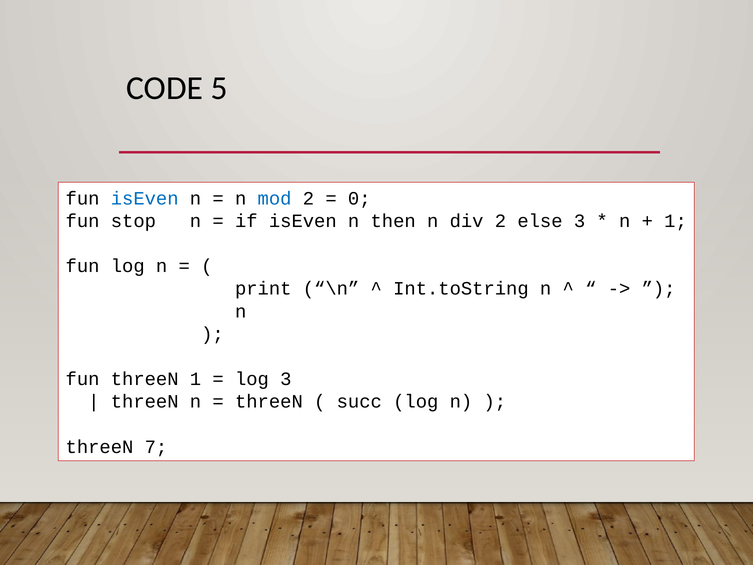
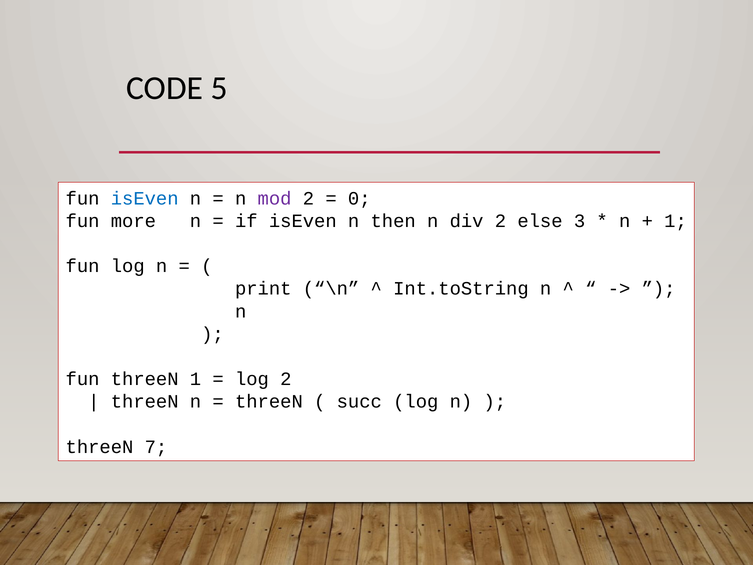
mod colour: blue -> purple (275, 198)
stop: stop -> more (133, 221)
log 3: 3 -> 2 (286, 379)
